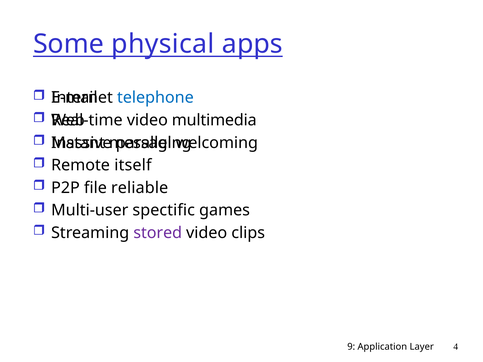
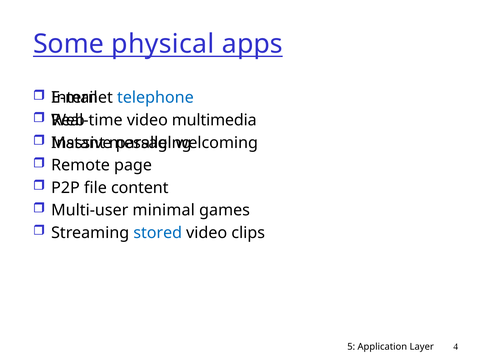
itself: itself -> page (133, 165)
reliable: reliable -> content (140, 188)
spectific: spectific -> minimal (164, 210)
stored colour: purple -> blue (158, 233)
9: 9 -> 5 (351, 347)
